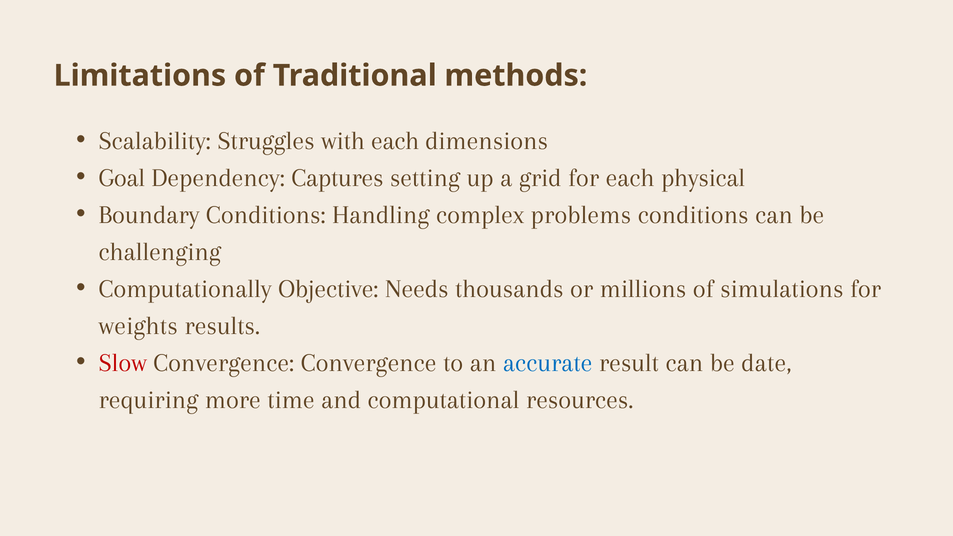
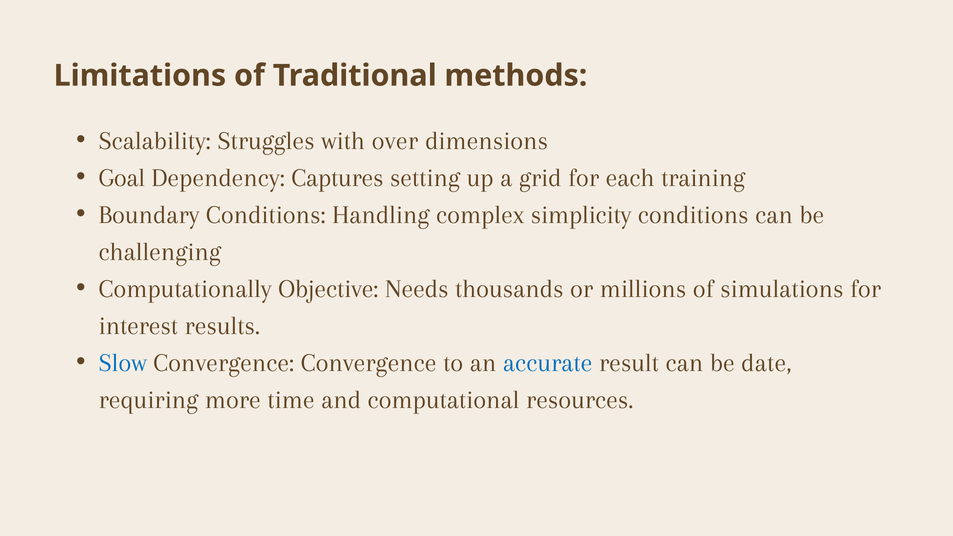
with each: each -> over (395, 140)
physical: physical -> training (703, 177)
problems: problems -> simplicity (581, 214)
weights: weights -> interest (138, 326)
Slow colour: red -> blue (123, 363)
